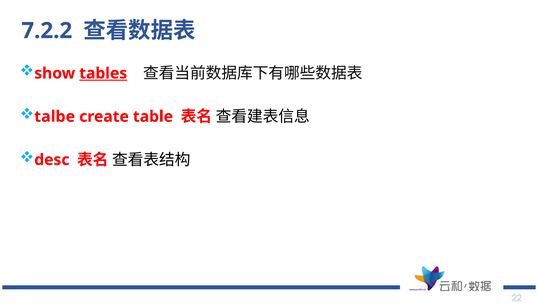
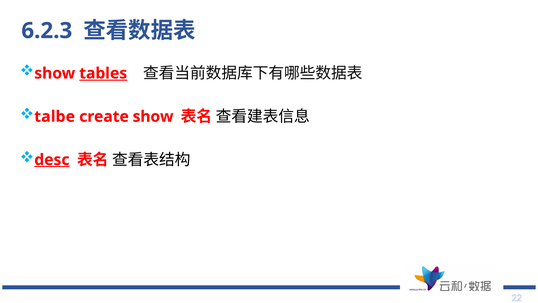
7.2.2: 7.2.2 -> 6.2.3 (47, 31)
create table: table -> show (153, 116)
desc underline: none -> present (52, 160)
